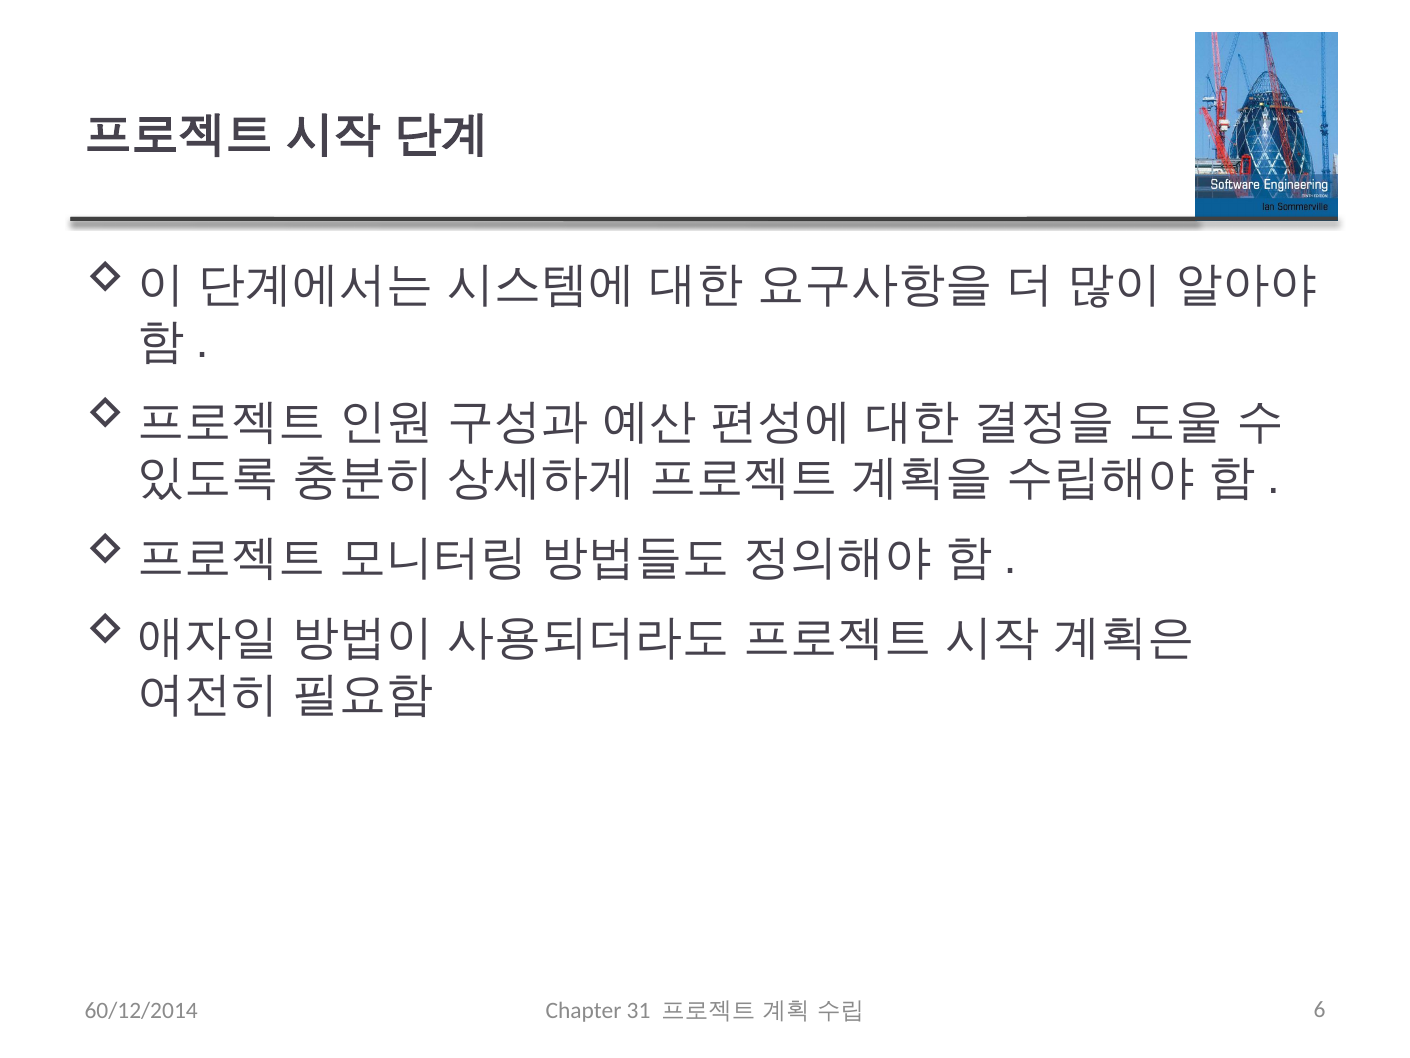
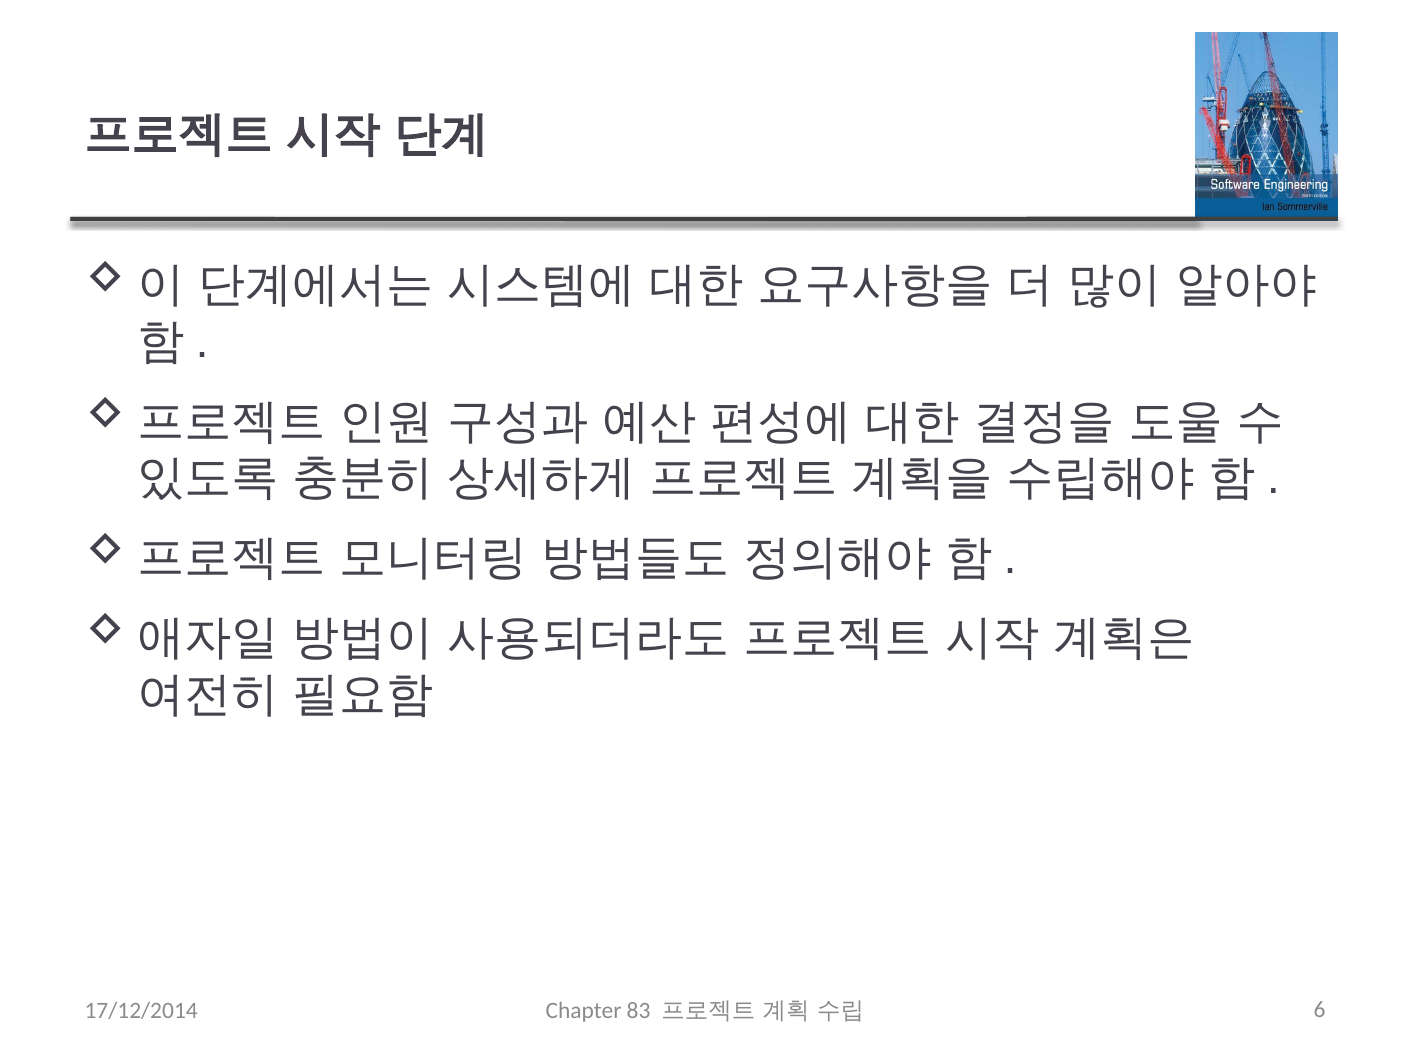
60/12/2014: 60/12/2014 -> 17/12/2014 (141, 1010)
31: 31 -> 83 (639, 1010)
